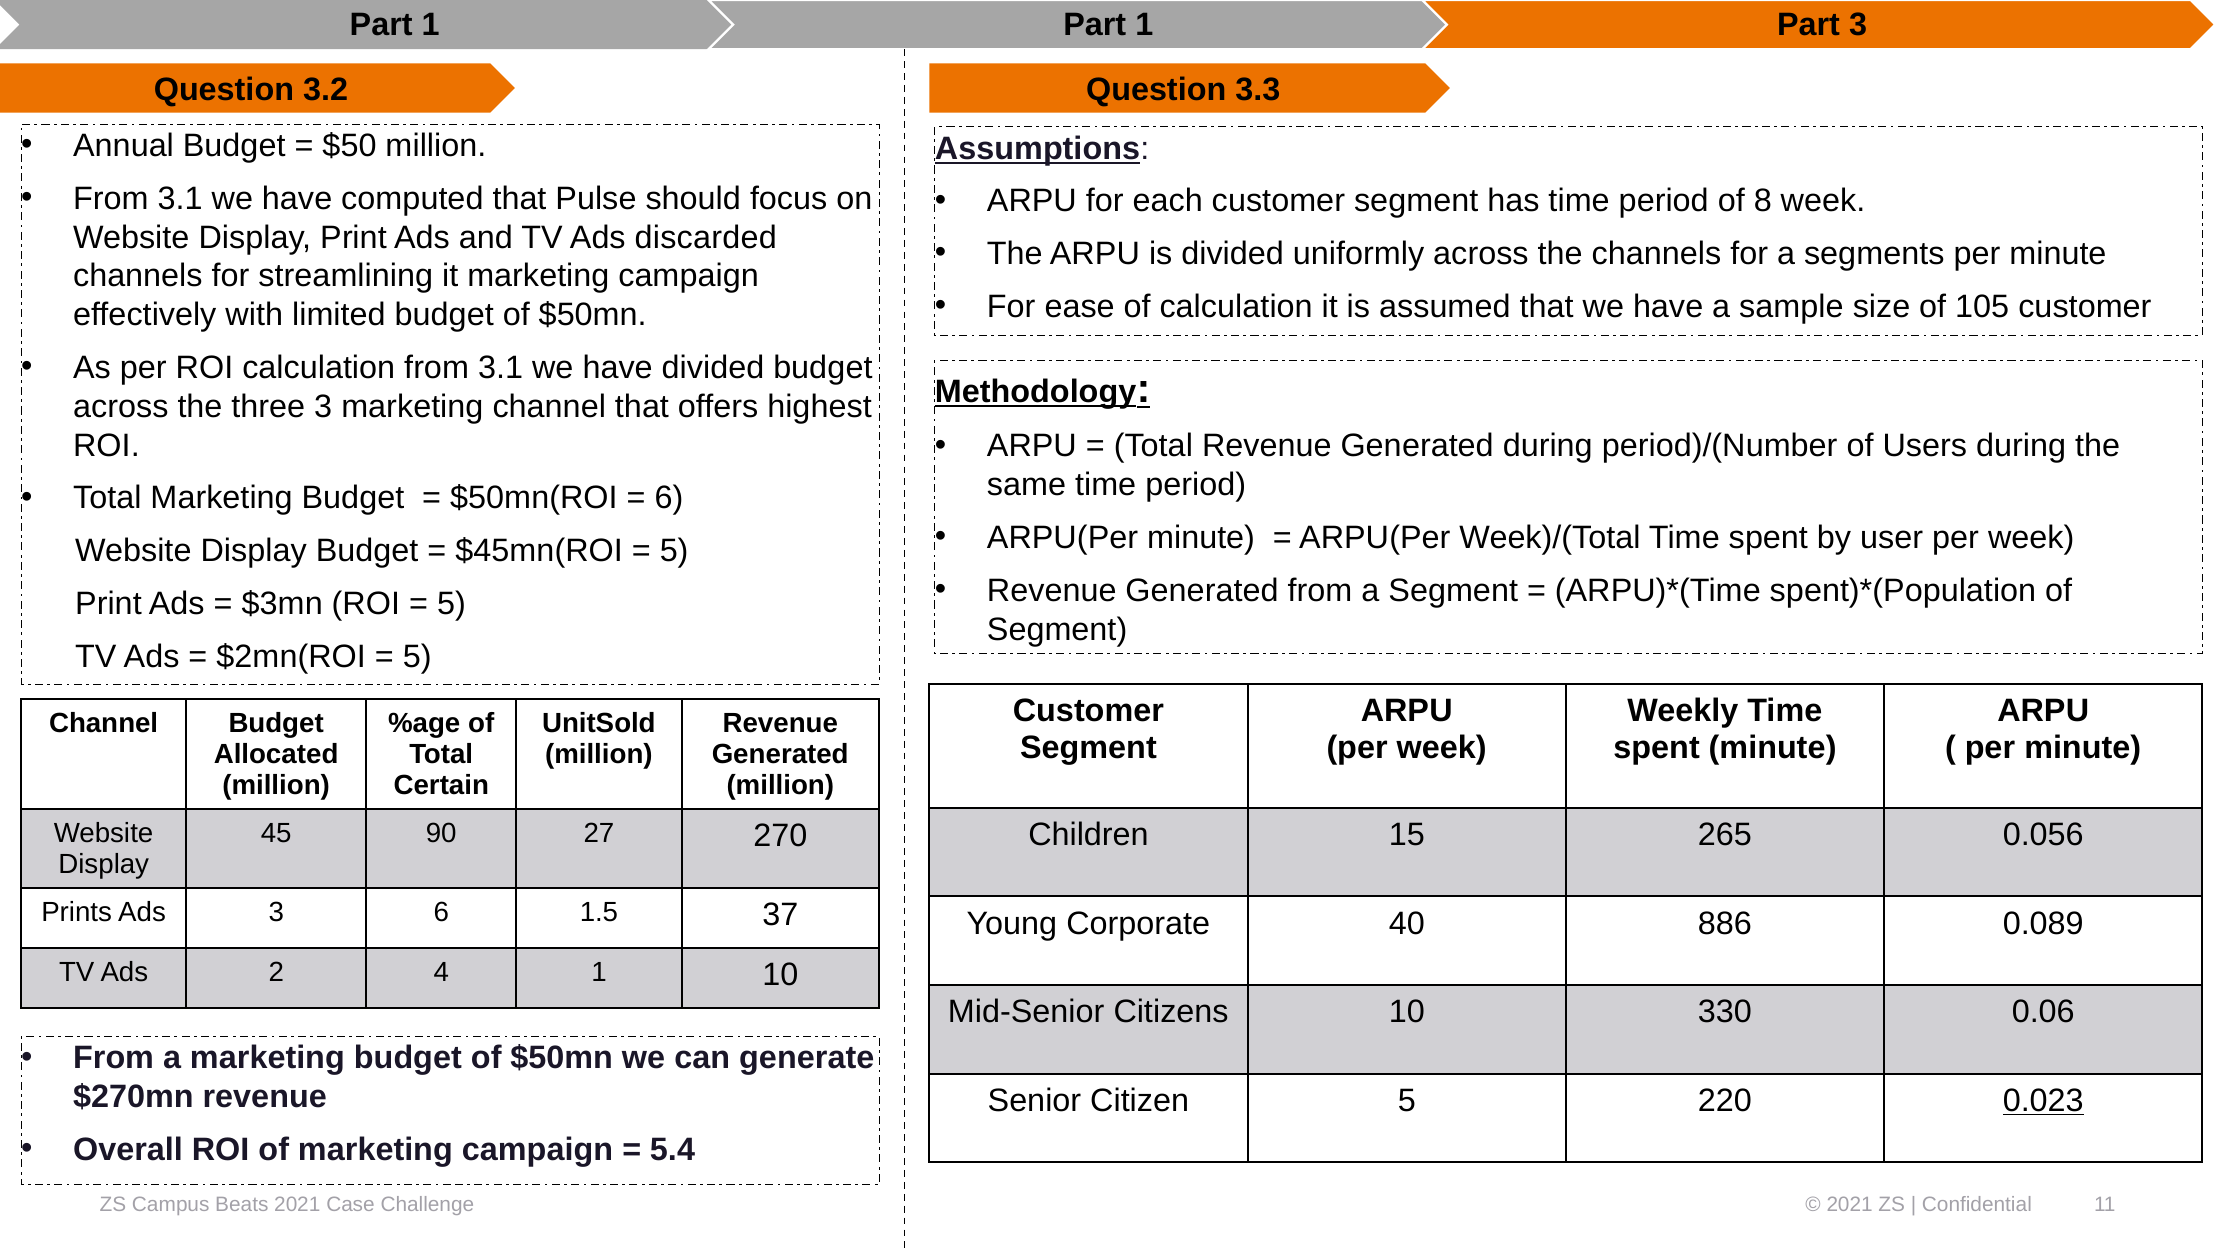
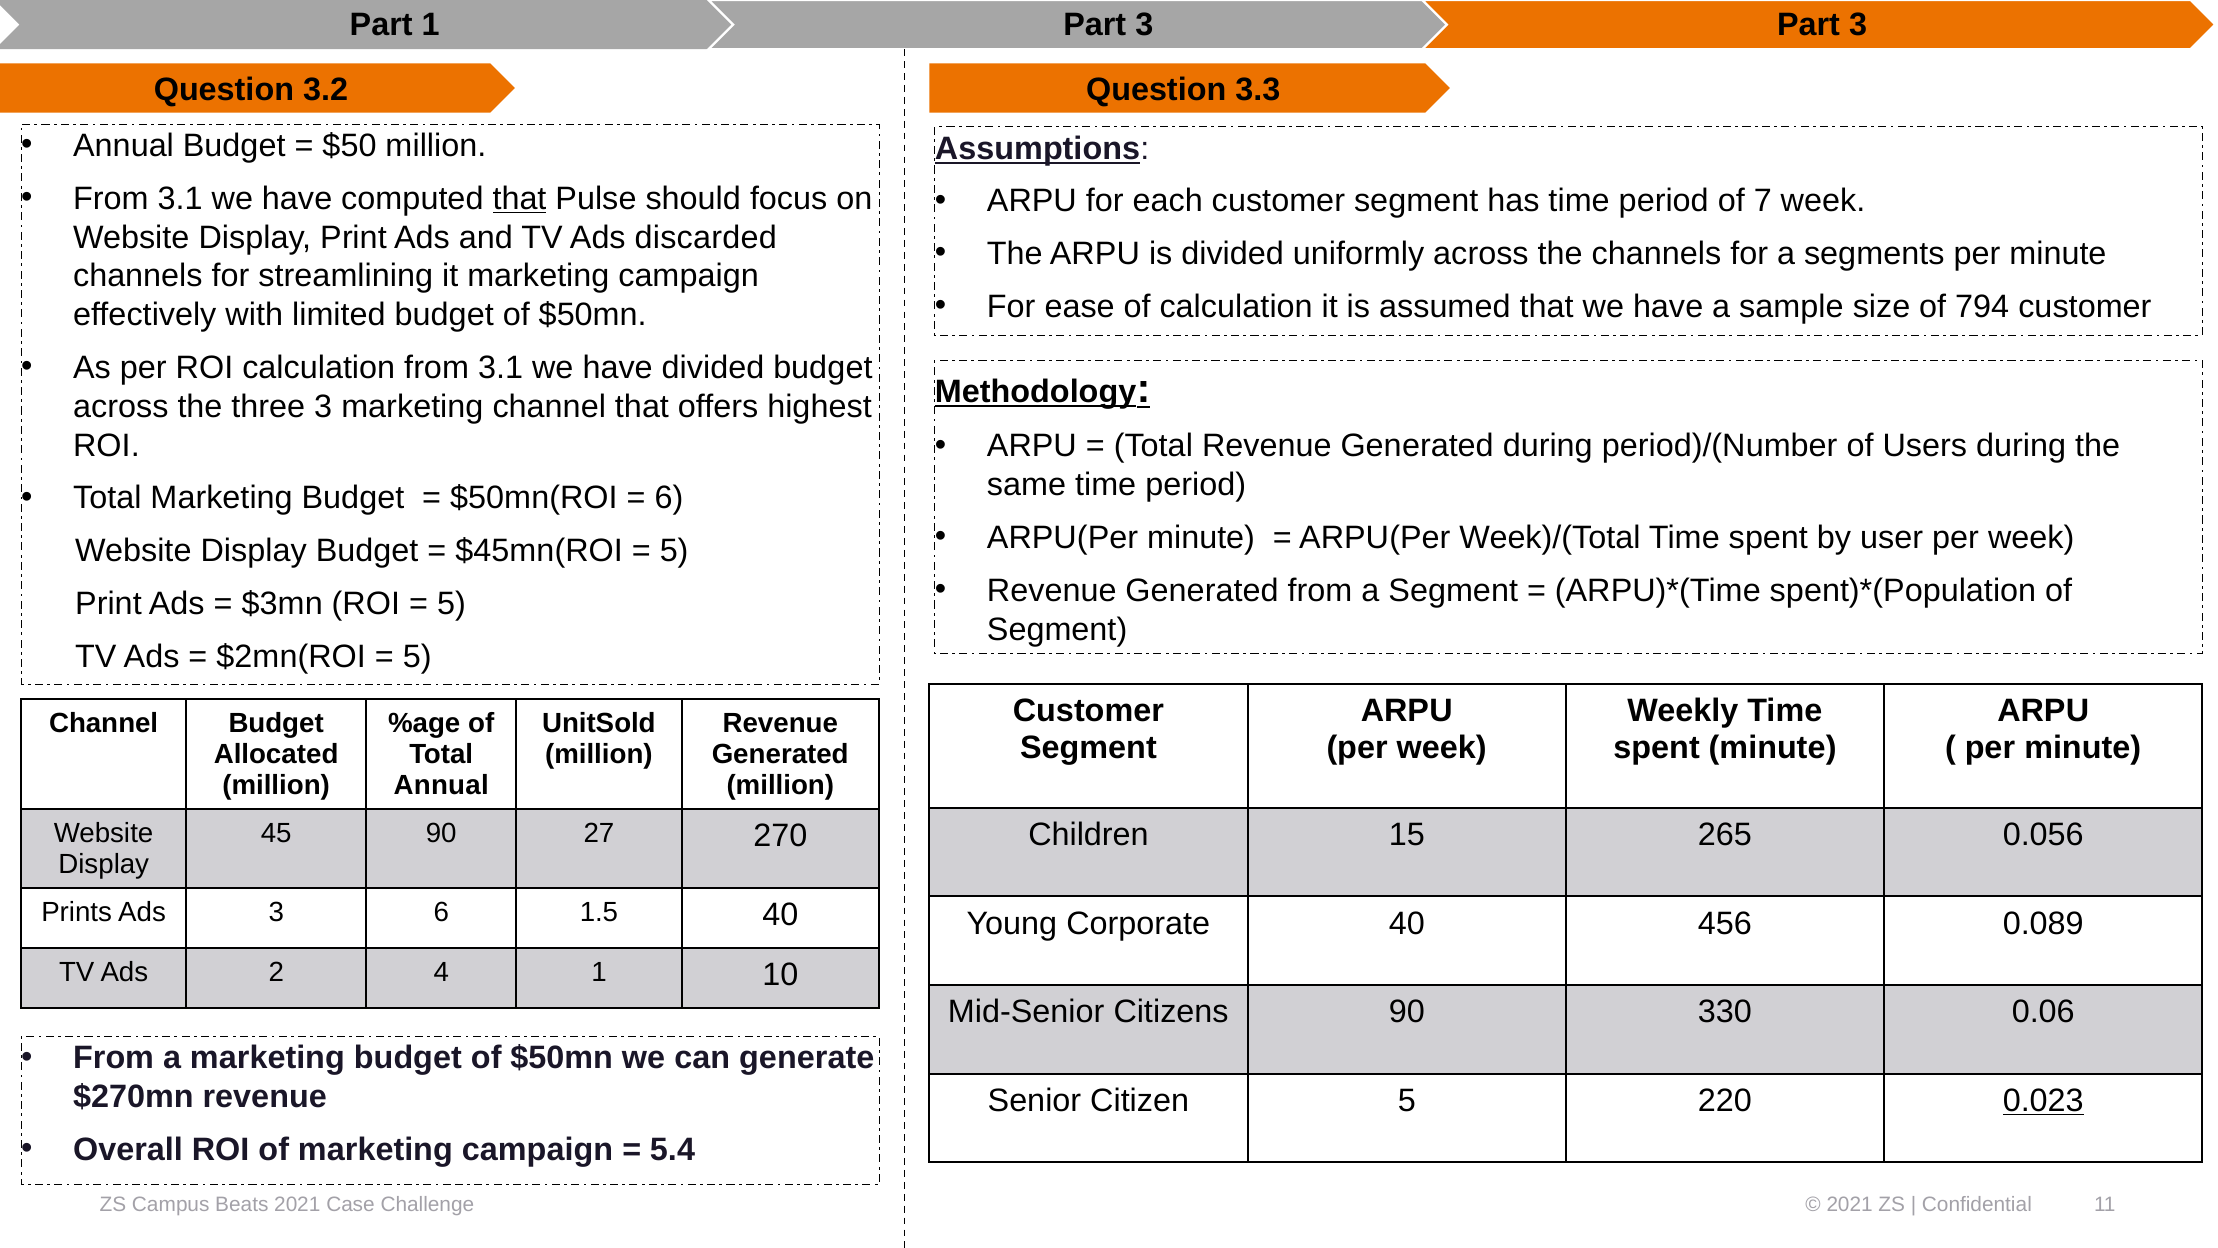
1: 1 -> 3 (1144, 24)
that underline: none -> present (520, 199)
8: 8 -> 7 (1763, 201)
105: 105 -> 794 (1982, 307)
Certain: Certain -> Annual (441, 785)
1.5 37: 37 -> 40 (780, 915)
886: 886 -> 456 (1725, 923)
Citizens 10: 10 -> 90 (1407, 1012)
